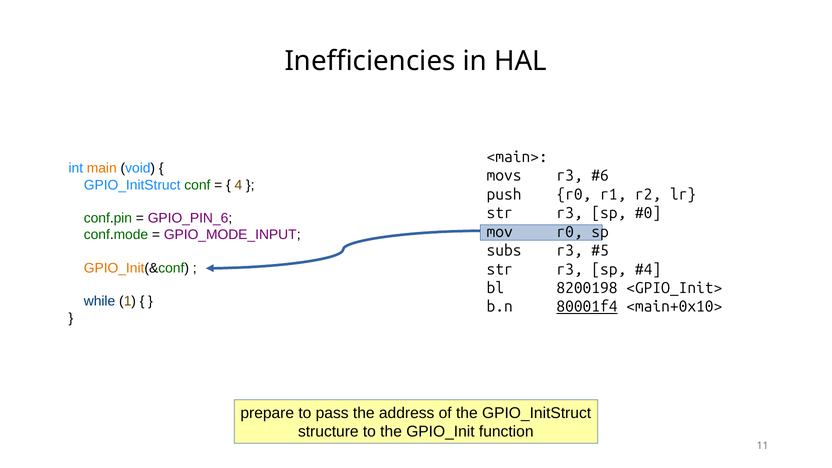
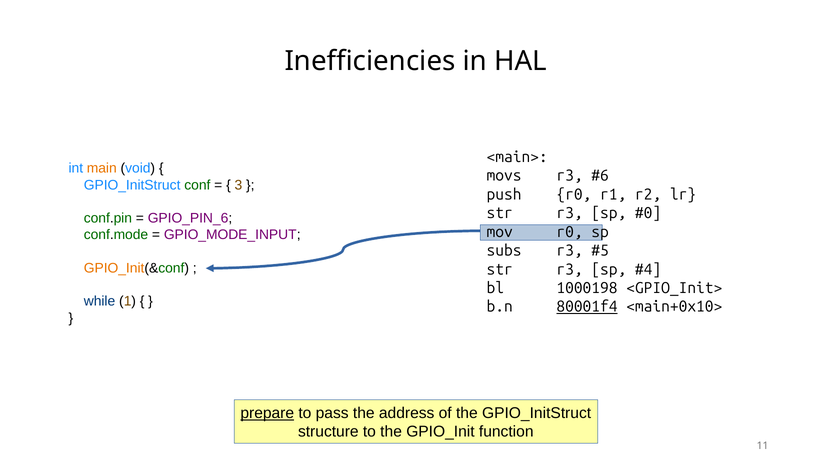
4: 4 -> 3 (238, 185)
8200198: 8200198 -> 1000198 (587, 288)
prepare underline: none -> present (267, 413)
